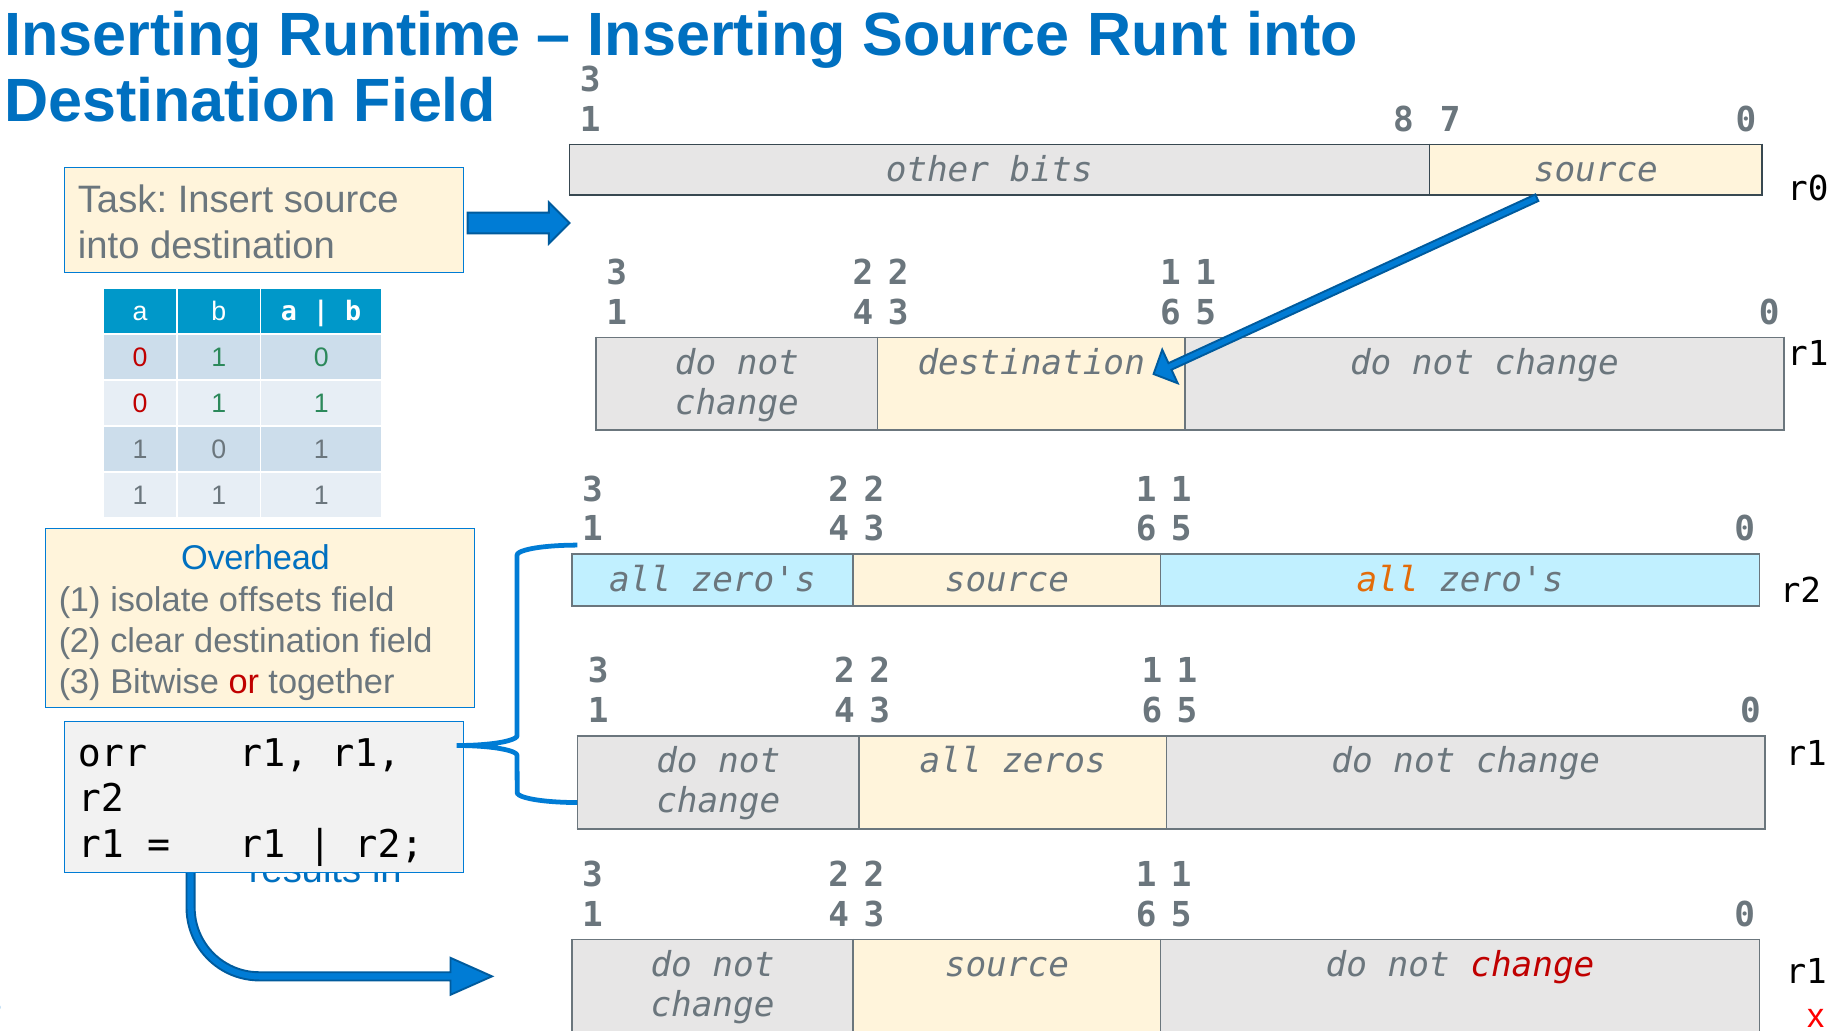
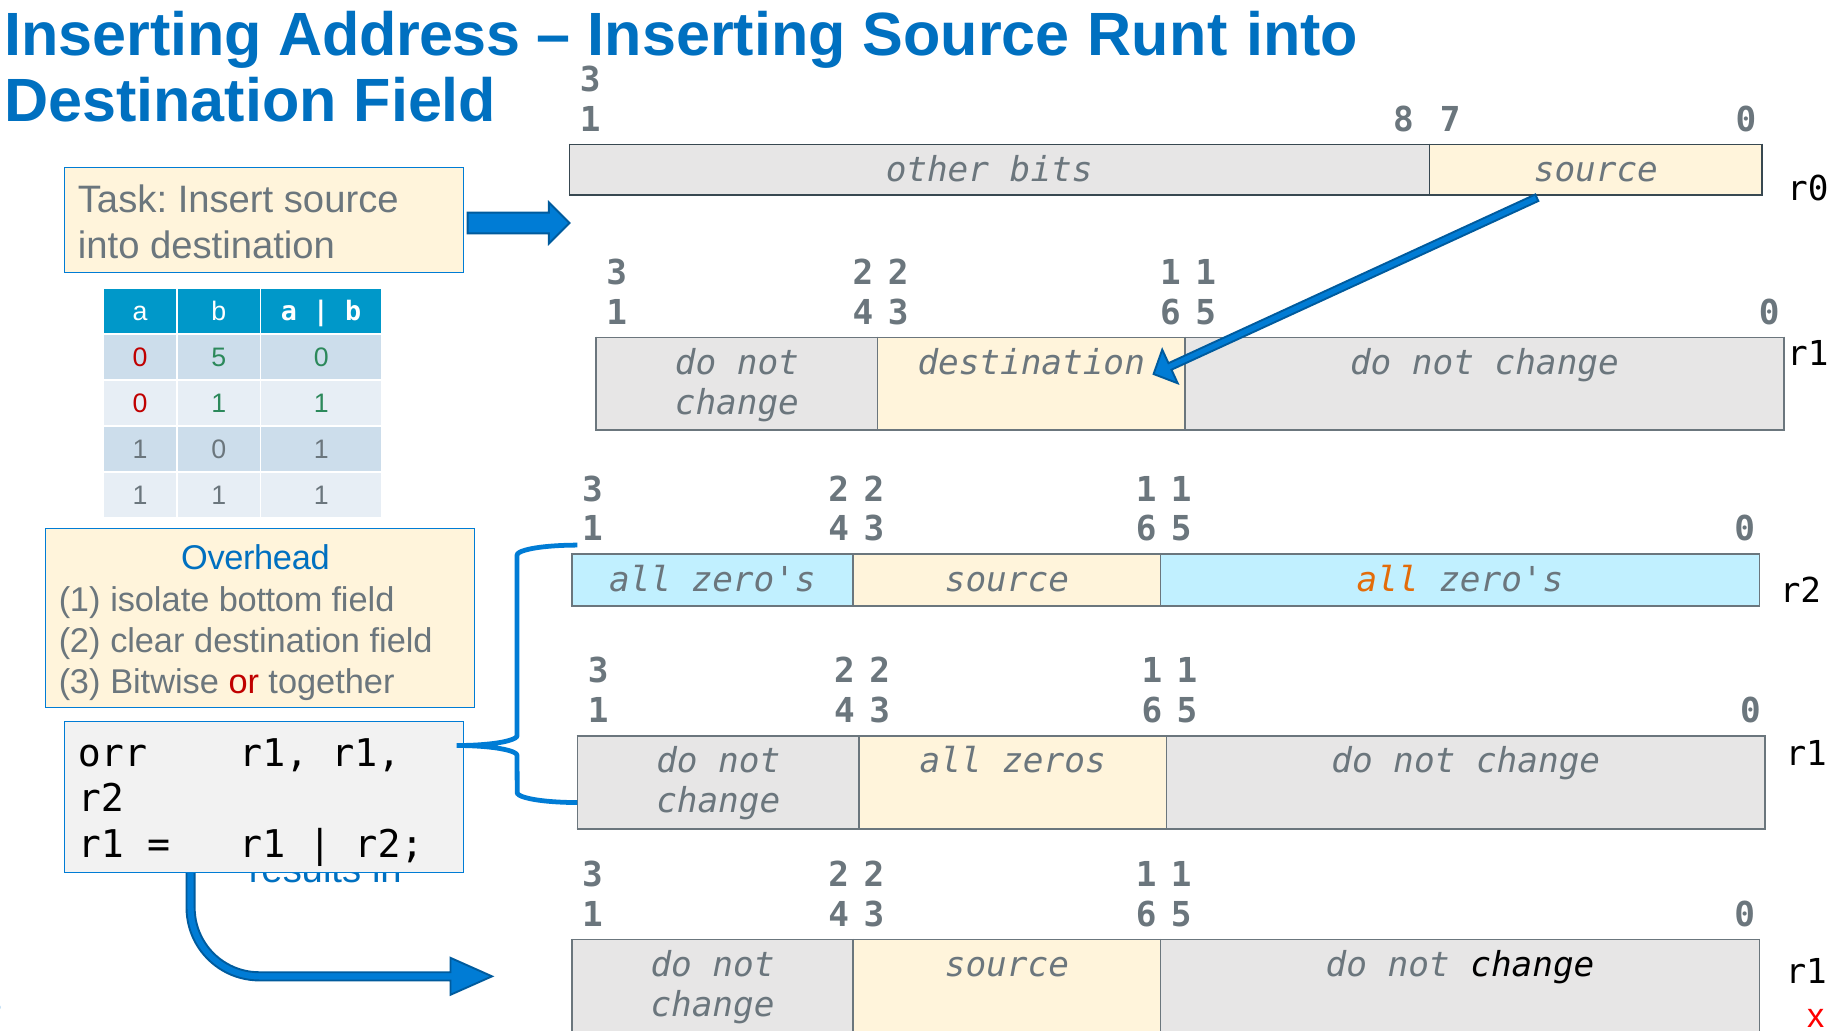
Runtime: Runtime -> Address (400, 36)
1: 1 -> 5 (219, 358)
offsets: offsets -> bottom (271, 600)
change colour: red -> black (1532, 965)
